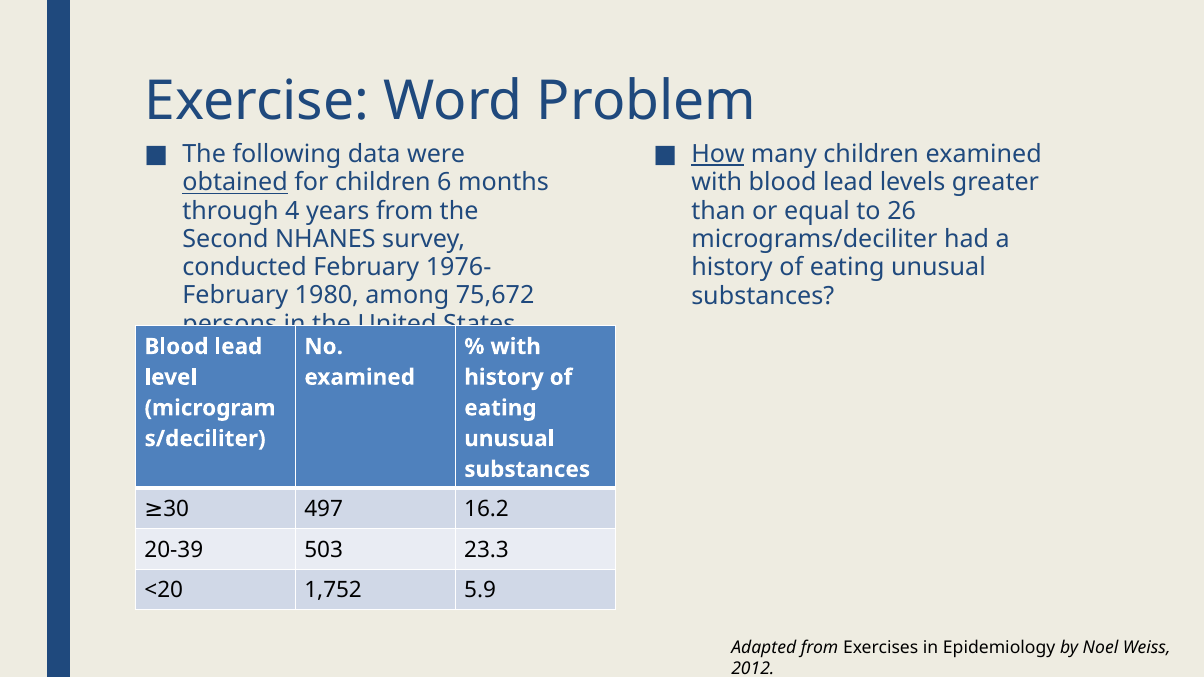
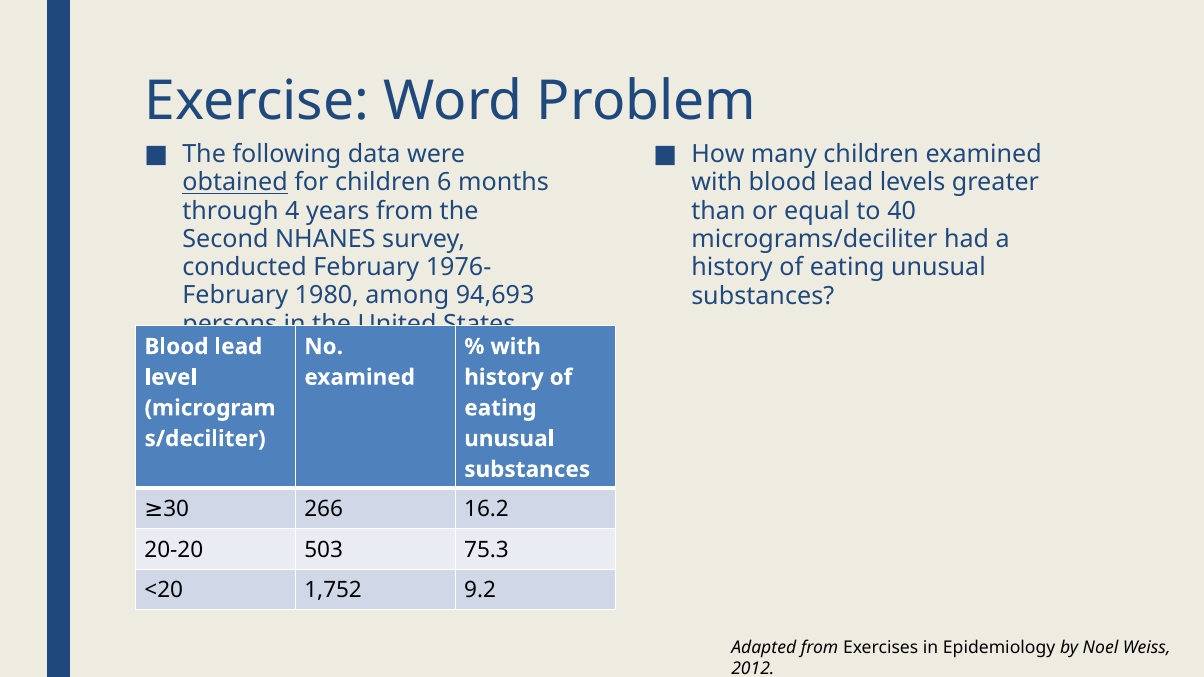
How underline: present -> none (718, 154)
26: 26 -> 40 (902, 211)
75,672: 75,672 -> 94,693 (495, 296)
497: 497 -> 266 (324, 509)
20-39: 20-39 -> 20-20 (174, 550)
23.3: 23.3 -> 75.3 (487, 550)
5.9: 5.9 -> 9.2 (480, 591)
